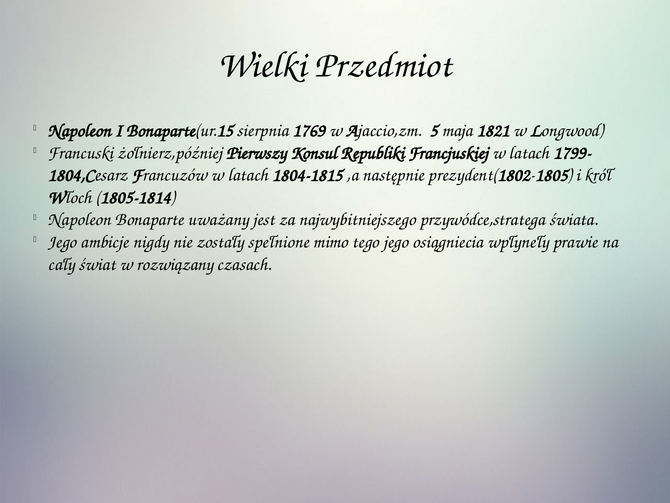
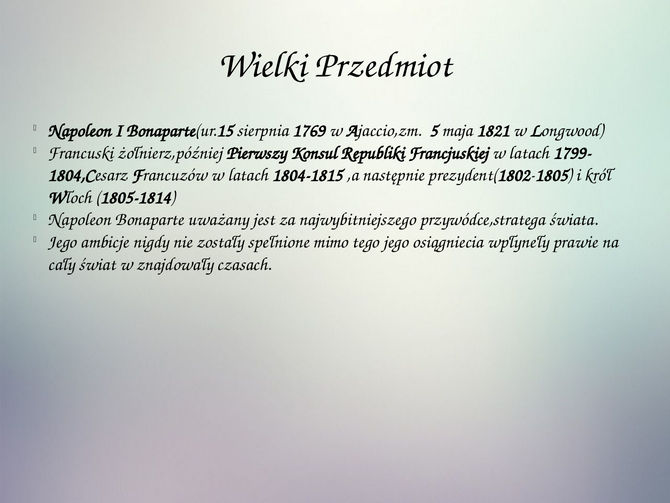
rozwiązany: rozwiązany -> znajdowały (175, 264)
